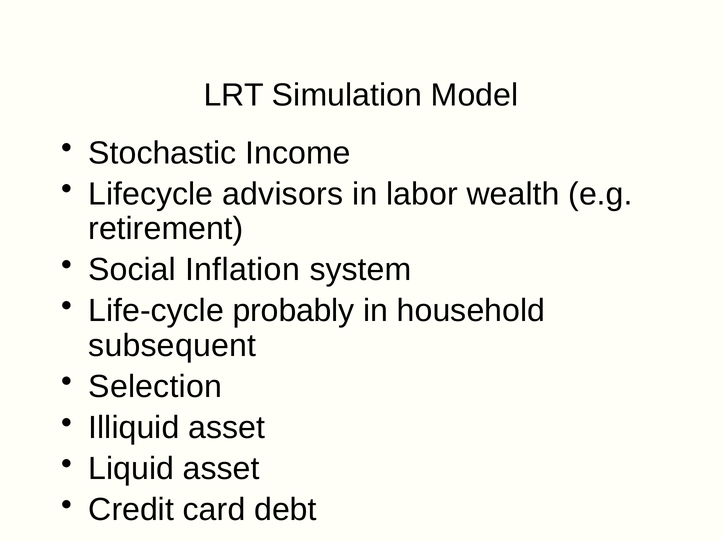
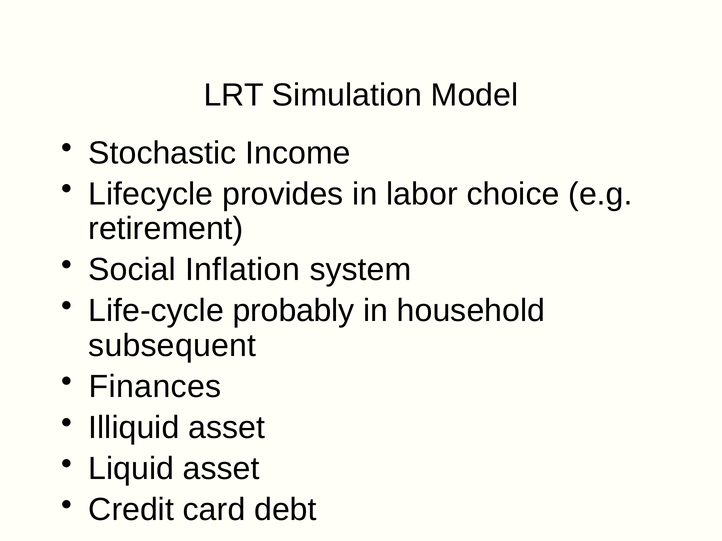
advisors: advisors -> provides (283, 194)
wealth: wealth -> choice (513, 194)
Selection: Selection -> Finances (155, 387)
